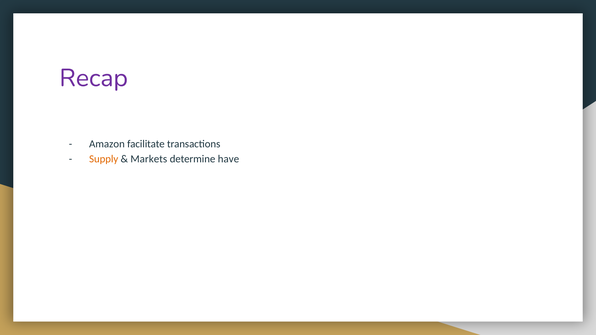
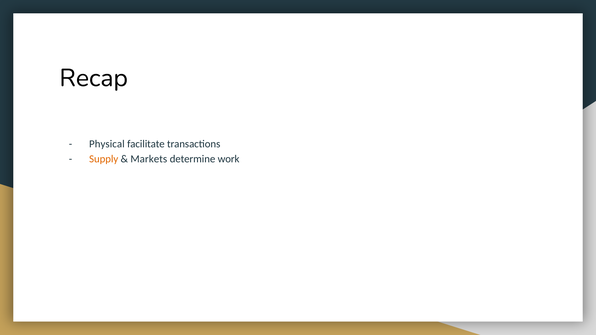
Recap colour: purple -> black (94, 78)
Amazon: Amazon -> Physical (107, 144)
have: have -> work (229, 159)
